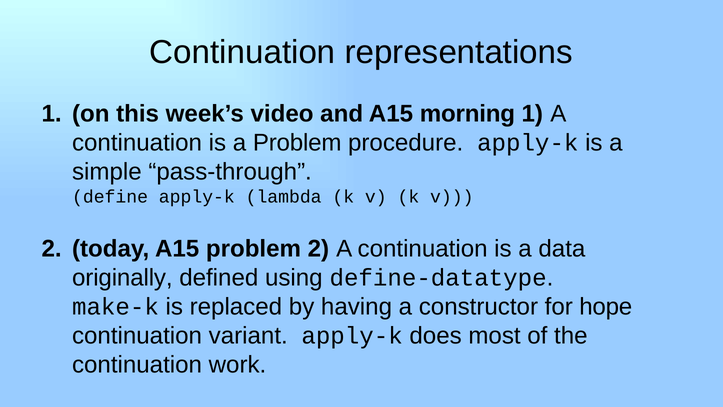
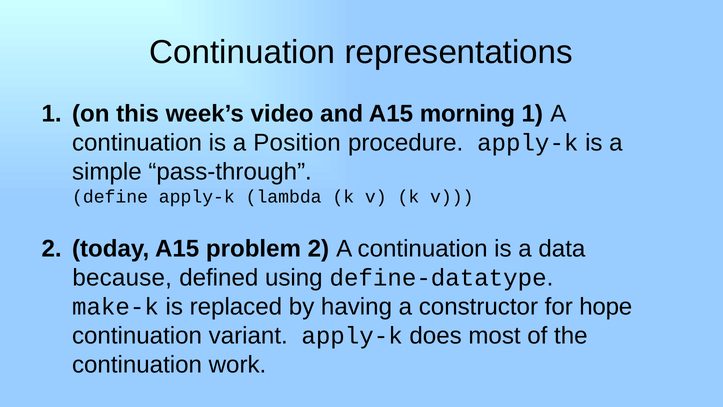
a Problem: Problem -> Position (297, 143)
originally: originally -> because (122, 278)
